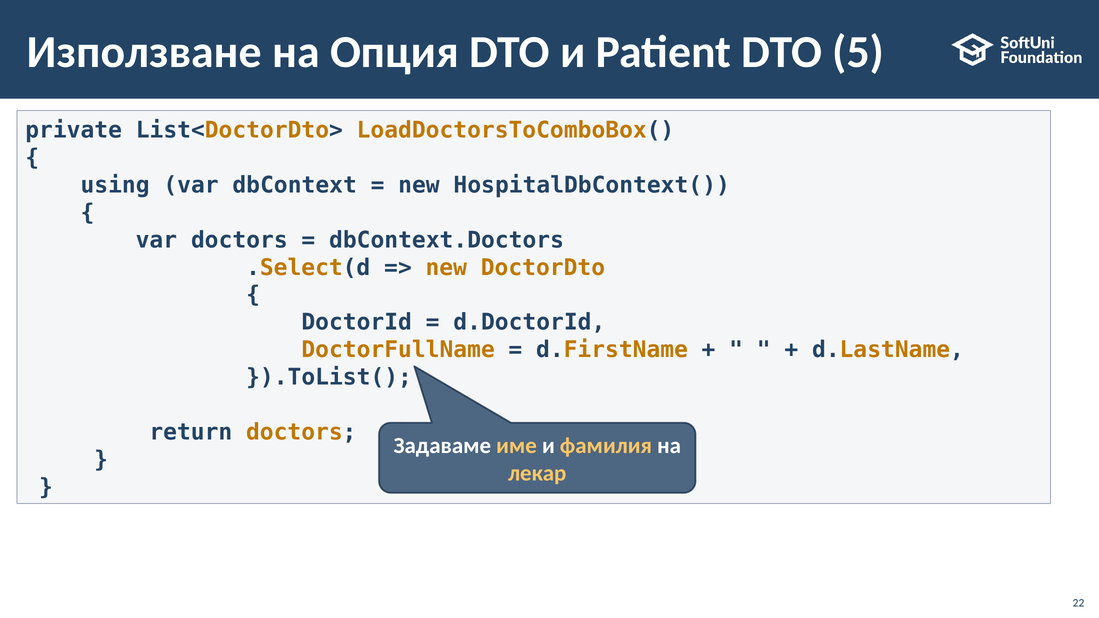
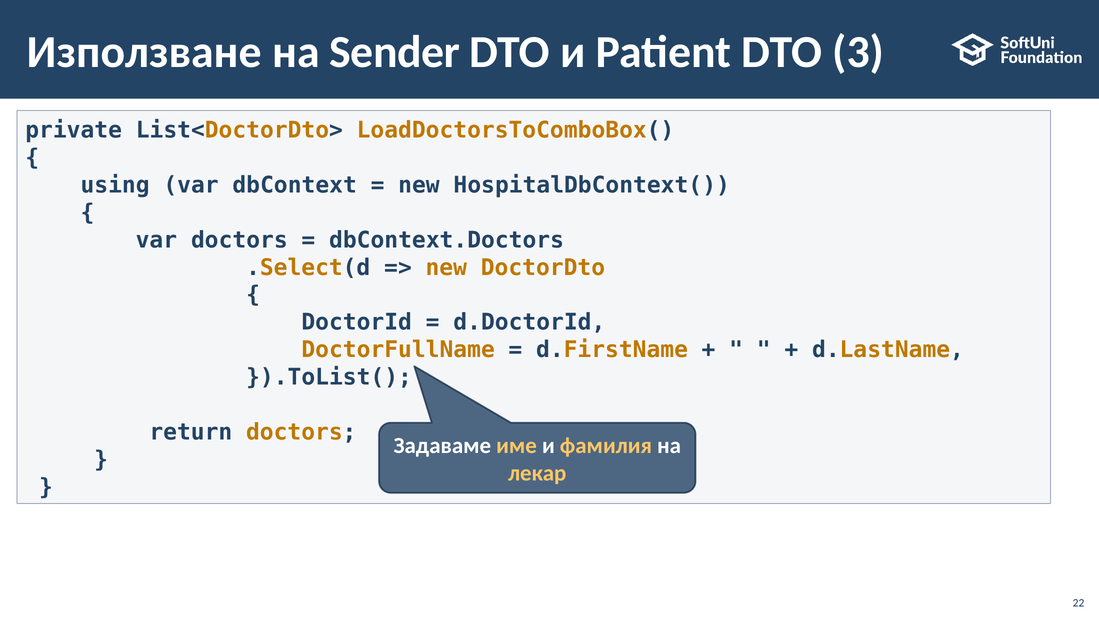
Опция: Опция -> Sender (395, 52)
5: 5 -> 3 (858, 52)
